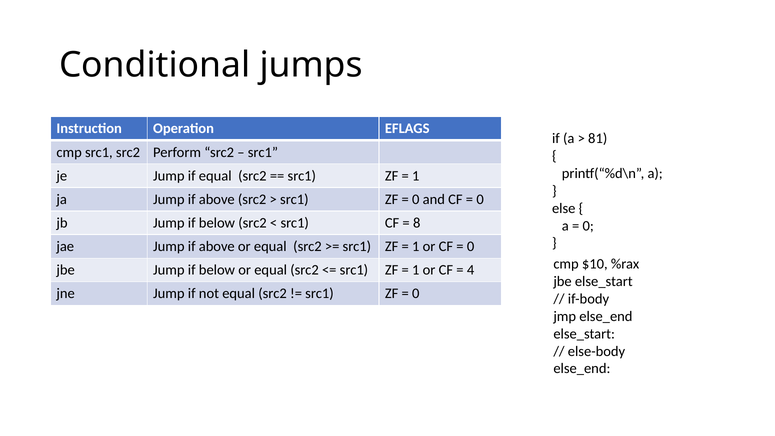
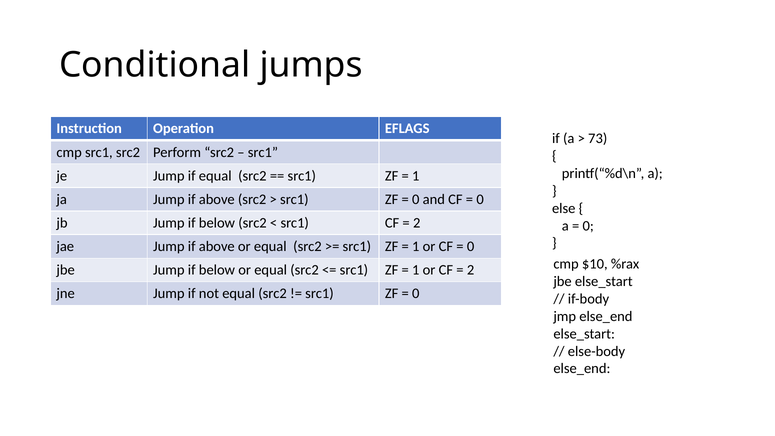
81: 81 -> 73 (598, 139)
8: 8 -> 2 (417, 223)
4: 4 -> 2 (471, 270)
